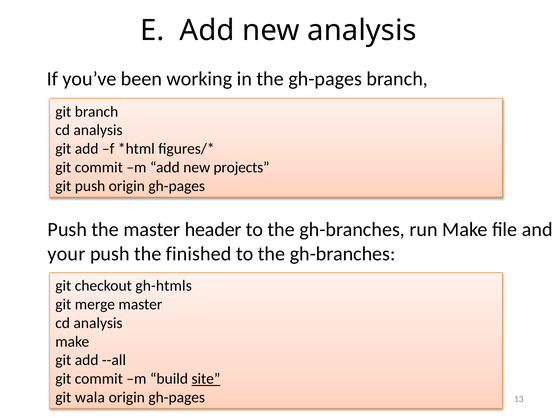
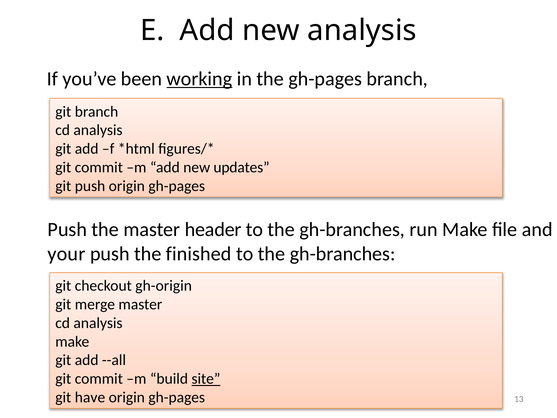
working underline: none -> present (199, 79)
projects: projects -> updates (242, 167)
gh-htmls: gh-htmls -> gh-origin (164, 286)
wala: wala -> have (90, 397)
